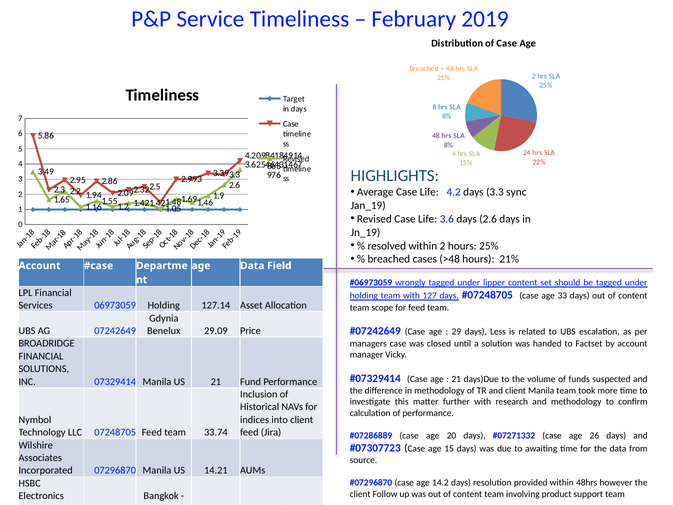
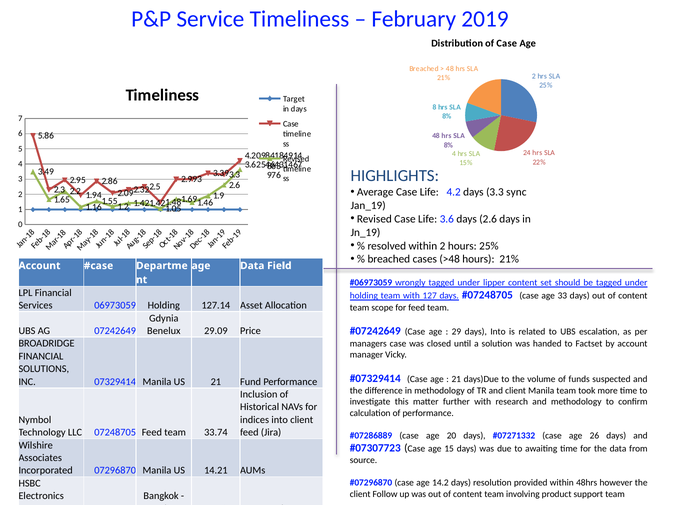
days Less: Less -> Into (498, 332)
